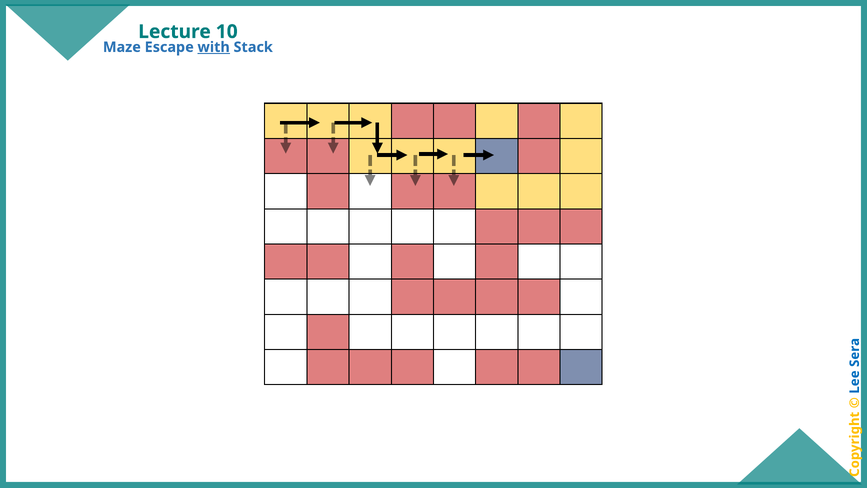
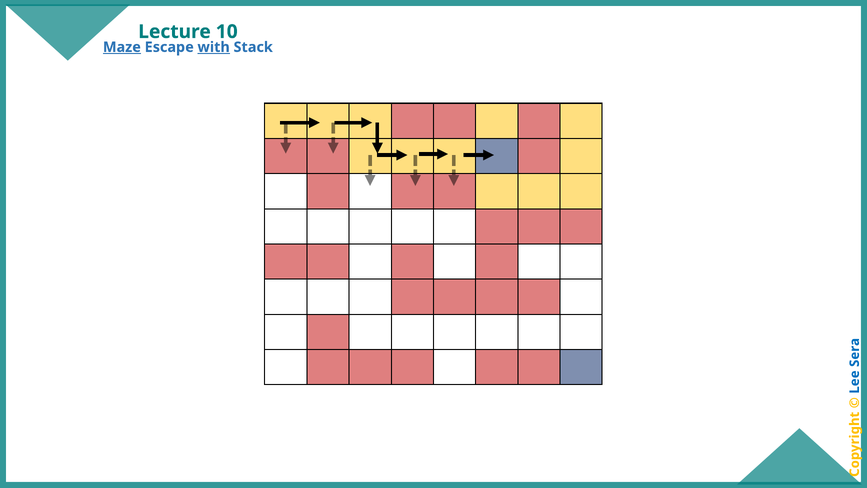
Maze underline: none -> present (122, 47)
